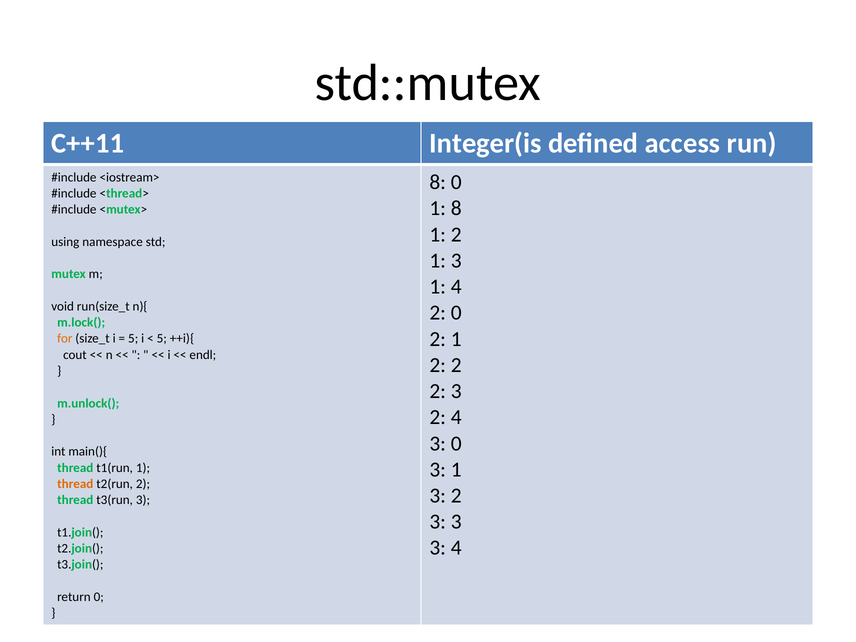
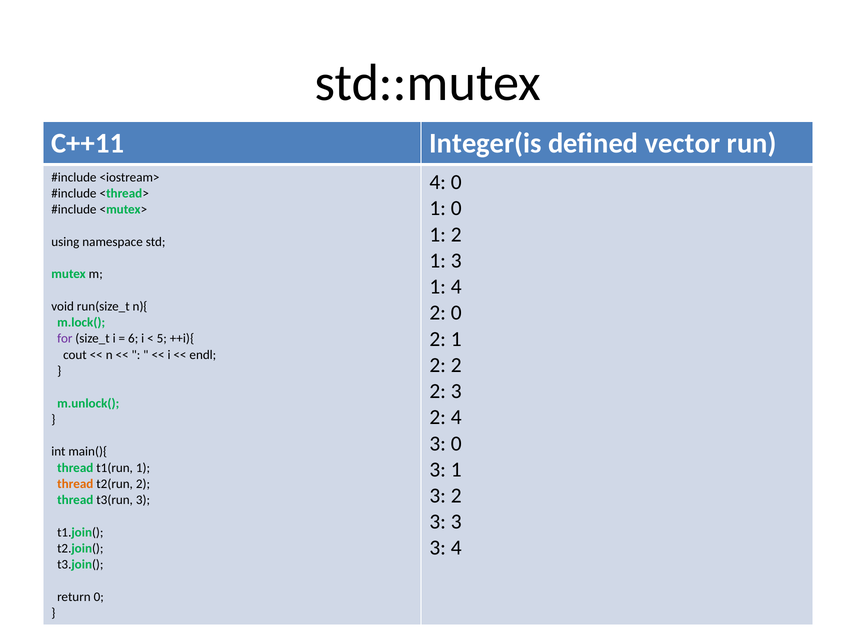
access: access -> vector (683, 143)
8: 8 -> 4 (438, 182)
1 8: 8 -> 0 (456, 208)
for colour: orange -> purple (65, 339)
5: 5 -> 6 (133, 339)
